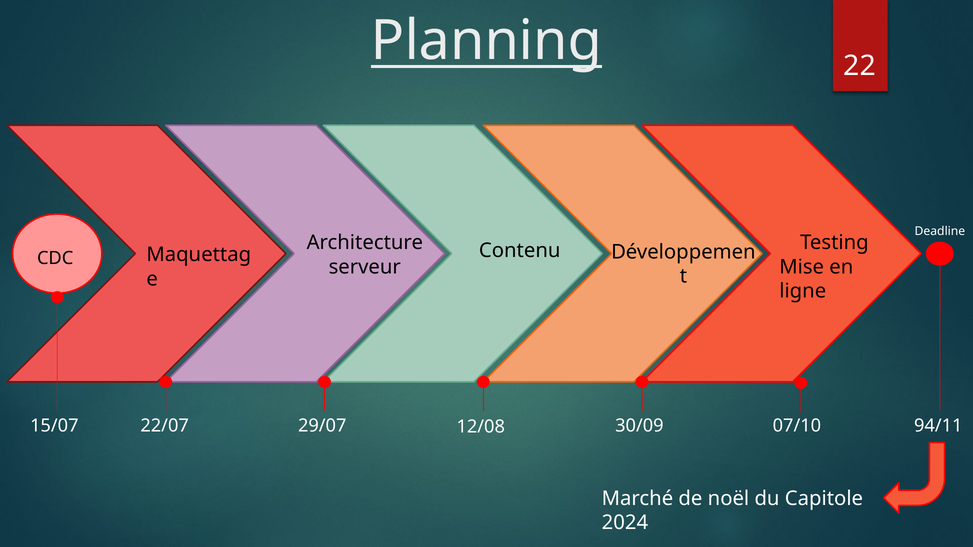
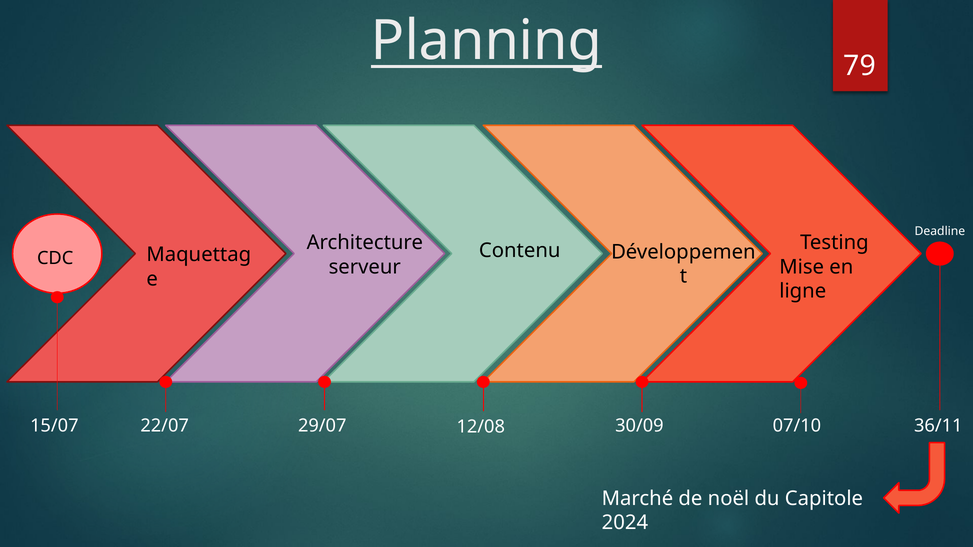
22: 22 -> 79 (860, 66)
94/11: 94/11 -> 36/11 (938, 426)
